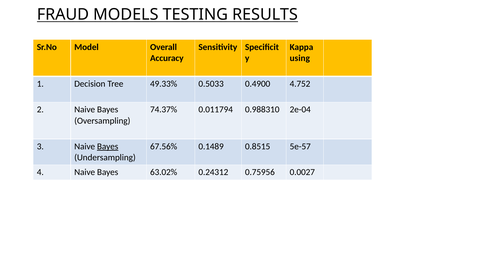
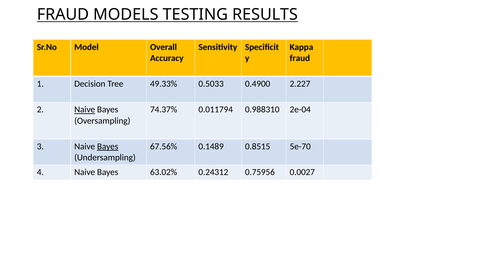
using: using -> fraud (300, 58)
4.752: 4.752 -> 2.227 (300, 84)
Naive underline: none -> present (85, 110)
5e-57: 5e-57 -> 5e-70 (300, 147)
